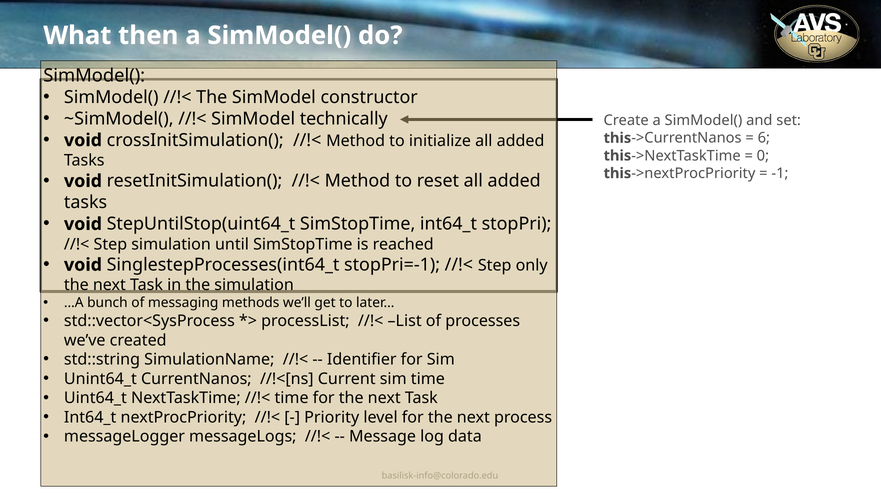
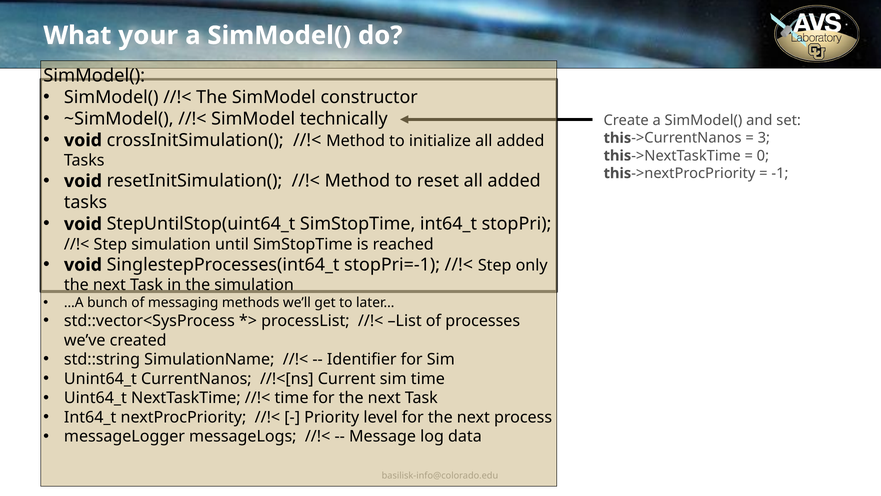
then: then -> your (148, 35)
6: 6 -> 3 (764, 138)
